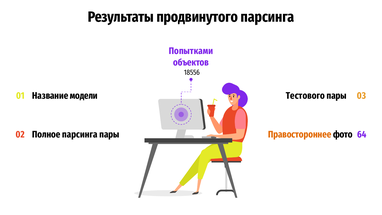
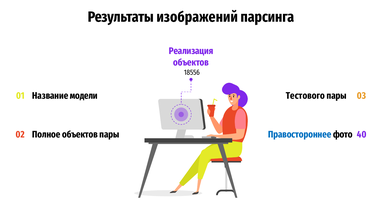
продвинутого: продвинутого -> изображений (197, 17)
Попытками: Попытками -> Реализация (191, 51)
Полное парсинга: парсинга -> объектов (80, 134)
Правостороннее colour: orange -> blue (300, 134)
64: 64 -> 40 (362, 134)
